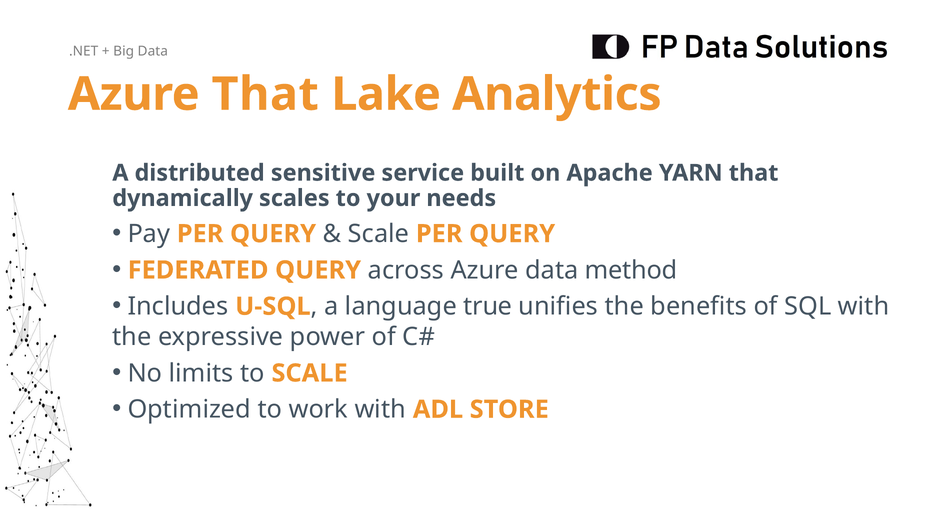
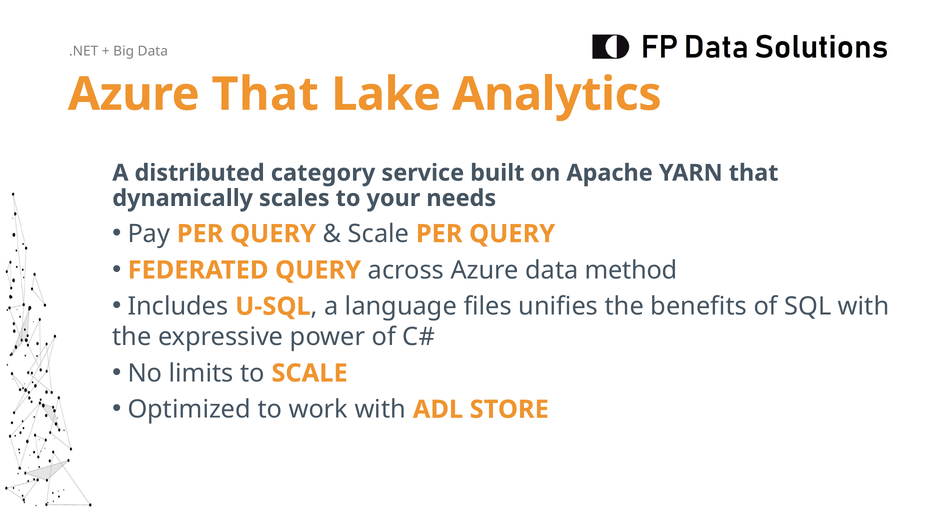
sensitive: sensitive -> category (323, 173)
true: true -> files (488, 306)
